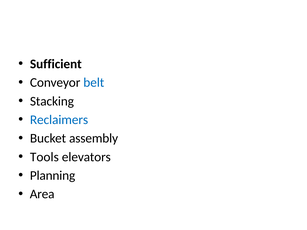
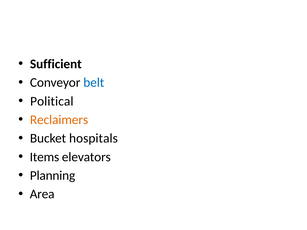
Stacking: Stacking -> Political (52, 101)
Reclaimers colour: blue -> orange (59, 120)
assembly: assembly -> hospitals (93, 139)
Tools: Tools -> Items (44, 157)
